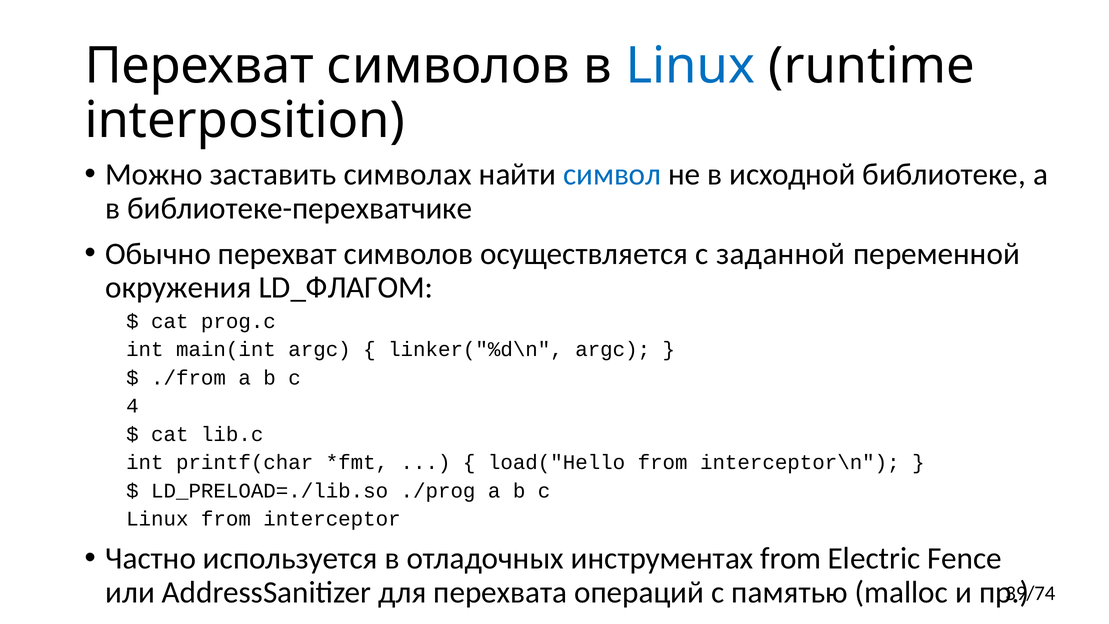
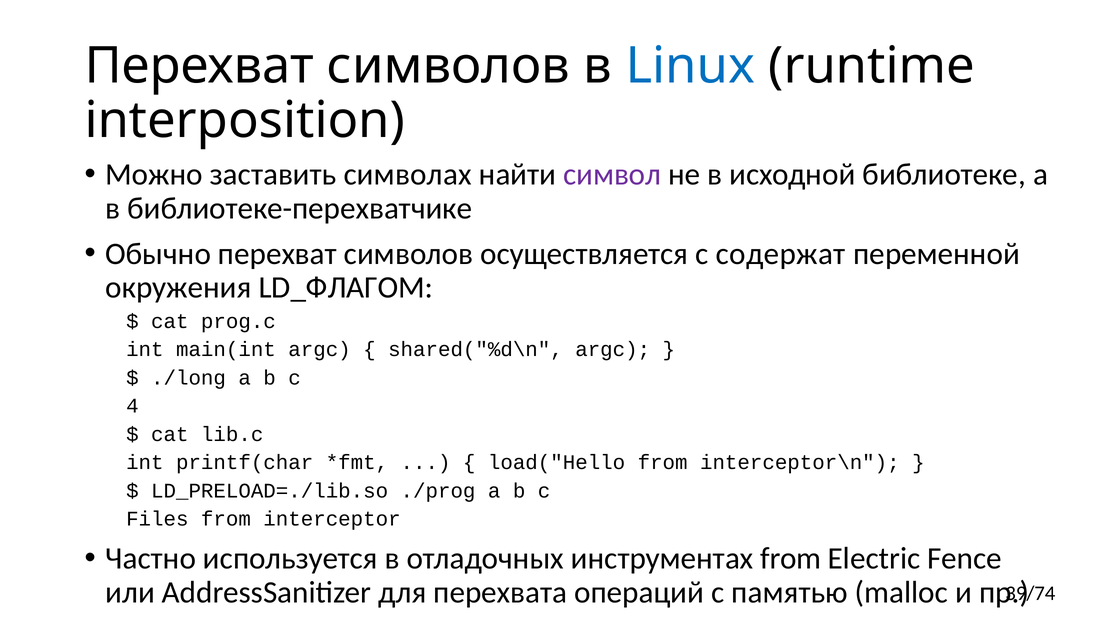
символ colour: blue -> purple (612, 175)
заданной: заданной -> содержат (781, 254)
linker("%d\n: linker("%d\n -> shared("%d\n (475, 350)
./from: ./from -> ./long (189, 378)
Linux: Linux -> Files (157, 519)
